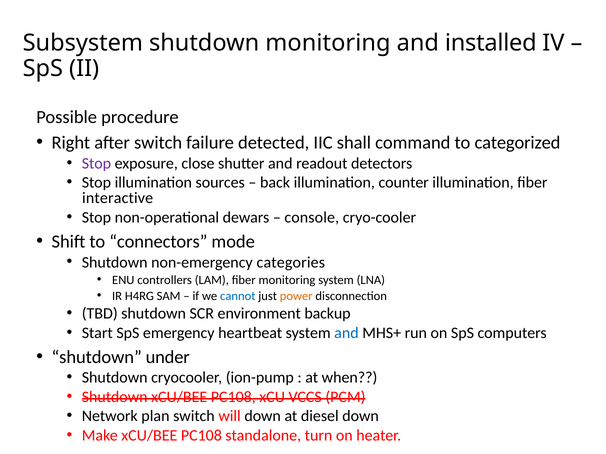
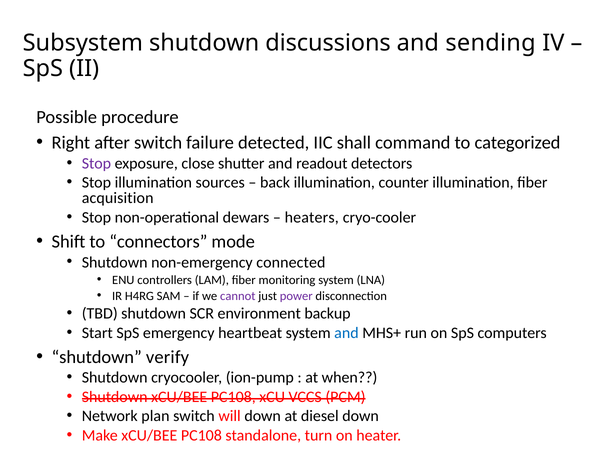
shutdown monitoring: monitoring -> discussions (328, 43)
installed: installed -> sending (491, 43)
interactive: interactive -> acquisition (118, 198)
console: console -> heaters (312, 218)
categories: categories -> connected (291, 263)
cannot colour: blue -> purple (238, 296)
power colour: orange -> purple (296, 296)
under: under -> verify (168, 357)
